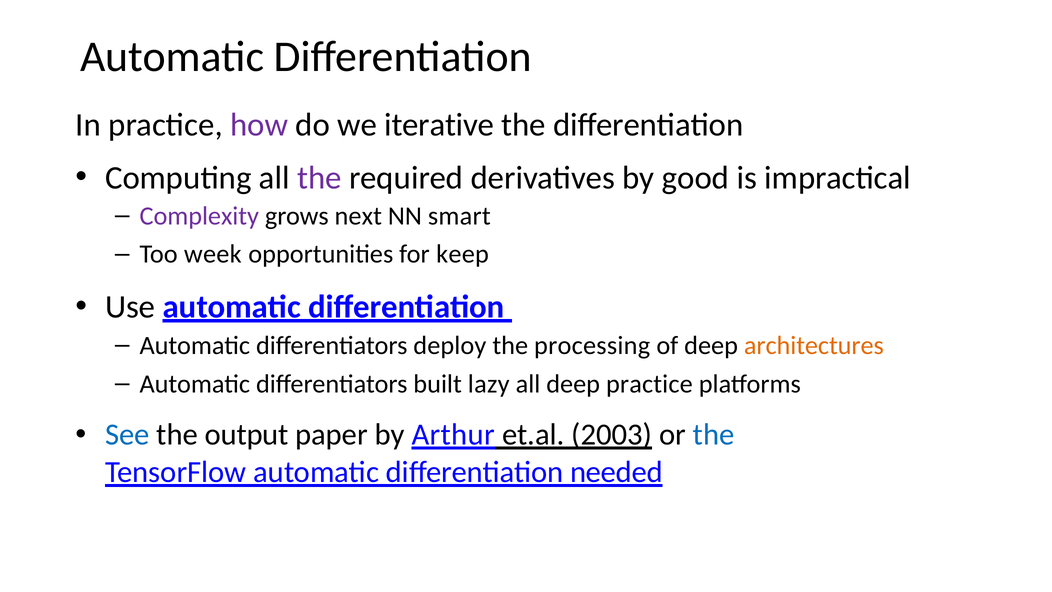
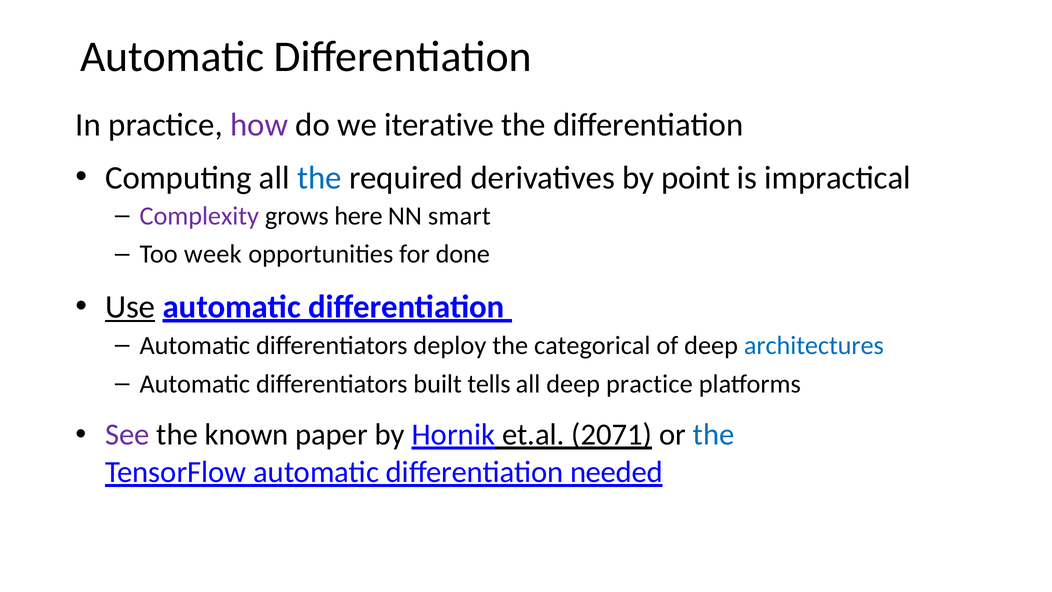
the colour: purple -> blue (319, 178)
good: good -> point (696, 178)
next: next -> here (358, 216)
keep: keep -> done (463, 254)
Use underline: none -> present (130, 307)
processing: processing -> categorical (592, 346)
architectures colour: orange -> blue (814, 346)
lazy: lazy -> tells (489, 384)
See colour: blue -> purple (127, 435)
output: output -> known (247, 435)
Arthur: Arthur -> Hornik (453, 435)
2003: 2003 -> 2071 (612, 435)
